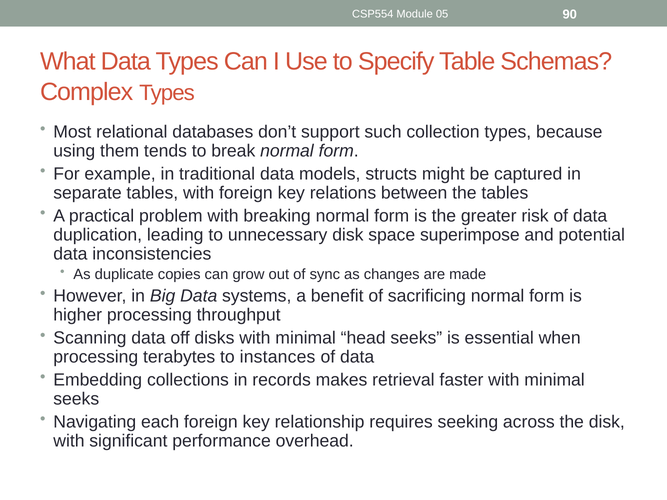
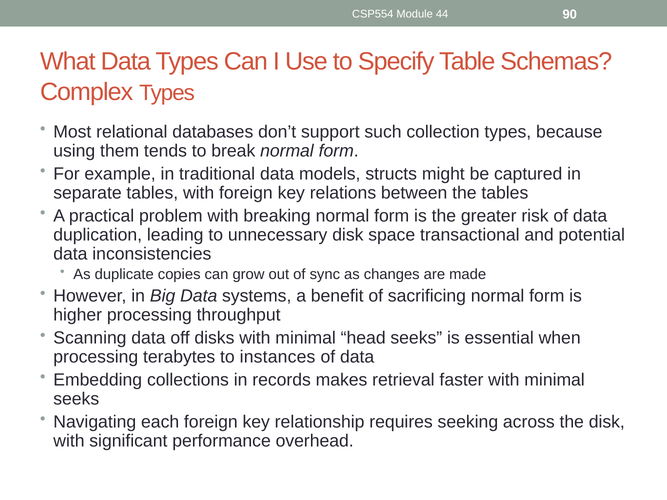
05: 05 -> 44 (442, 14)
superimpose: superimpose -> transactional (470, 235)
